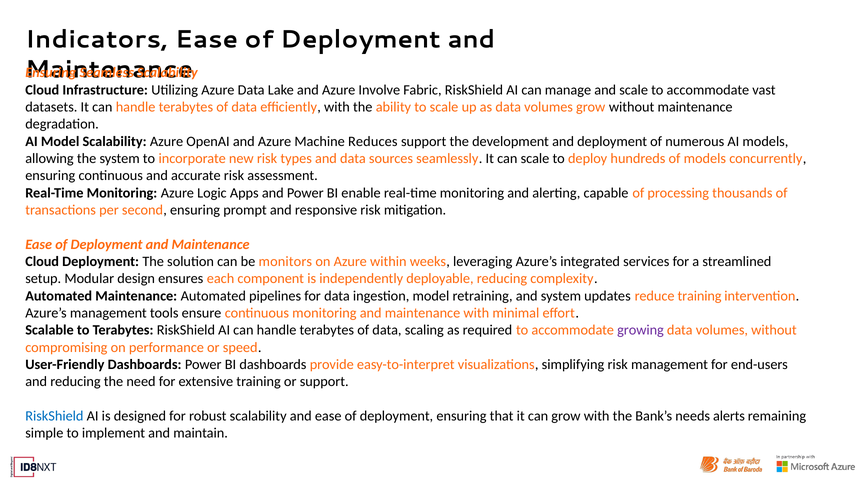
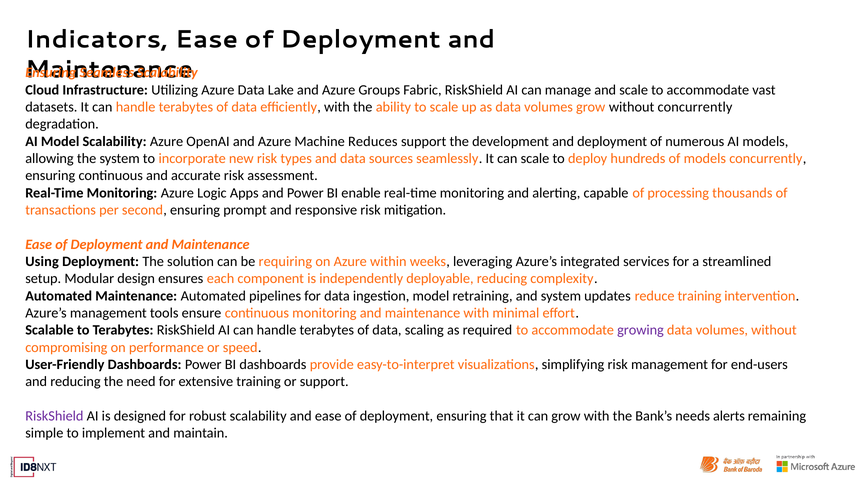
Involve: Involve -> Groups (379, 90)
without maintenance: maintenance -> concurrently (695, 107)
Cloud: Cloud -> Using (42, 262)
monitors: monitors -> requiring (285, 262)
RiskShield colour: blue -> purple (54, 416)
